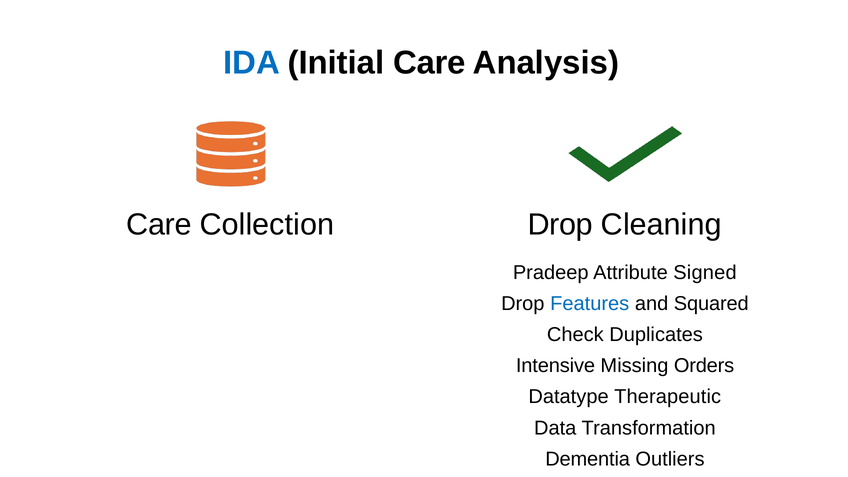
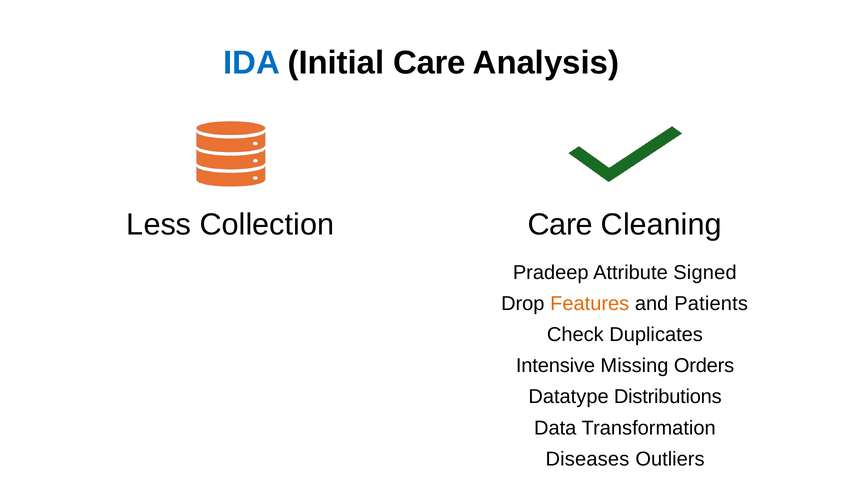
Care: Care -> Less (159, 224)
Collection Drop: Drop -> Care (560, 224)
Features colour: blue -> orange (590, 304)
Squared: Squared -> Patients (711, 304)
Therapeutic: Therapeutic -> Distributions (668, 397)
Dementia: Dementia -> Diseases (587, 459)
